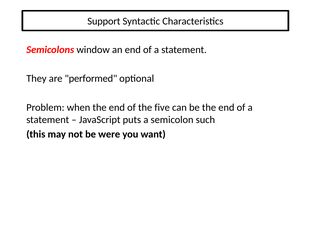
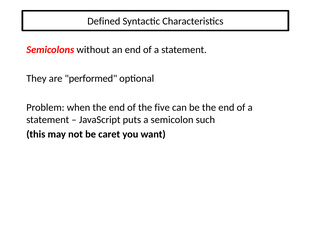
Support: Support -> Defined (104, 21)
window: window -> without (93, 50)
were: were -> caret (109, 135)
